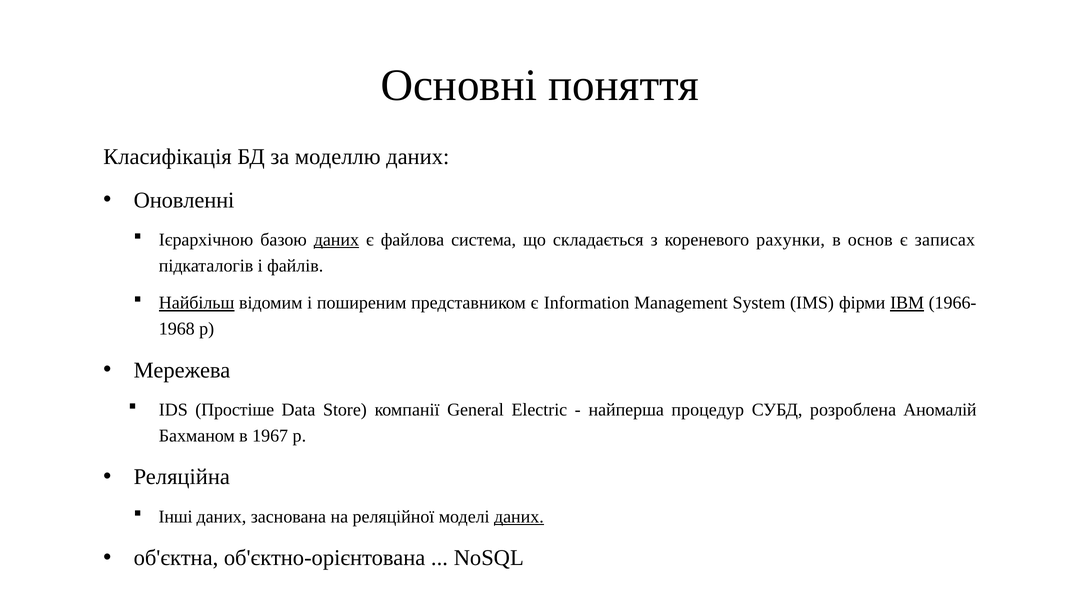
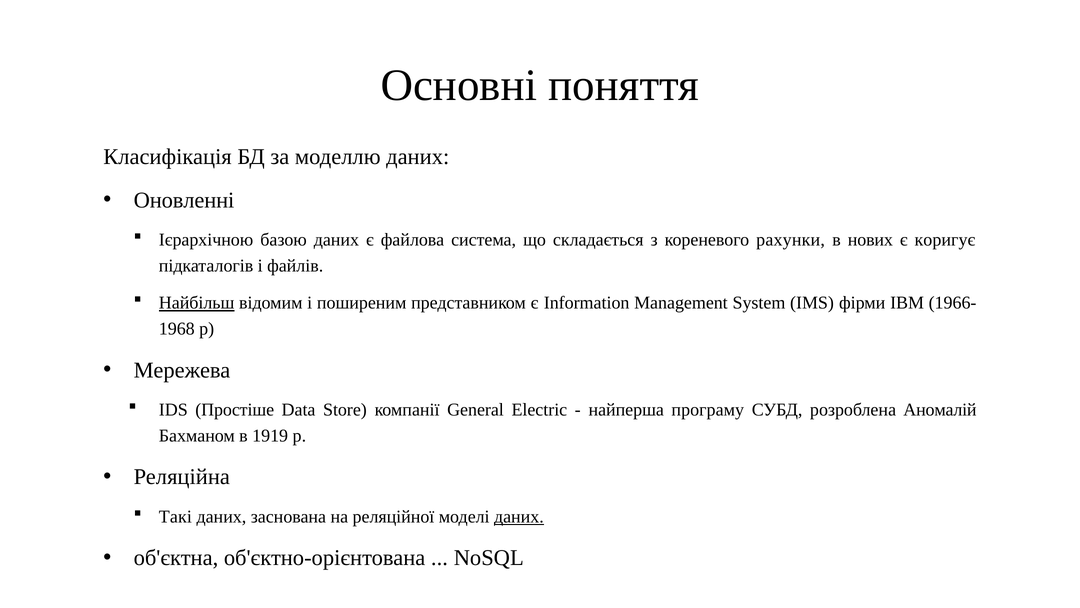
даних underline: present -> none (336, 240)
основ: основ -> нових (870, 240)
записах: записах -> коригує (945, 240)
IBM underline: present -> none (907, 303)
процедур: процедур -> програму (708, 409)
1967: 1967 -> 1919 (270, 435)
Інші: Інші -> Такі (175, 516)
